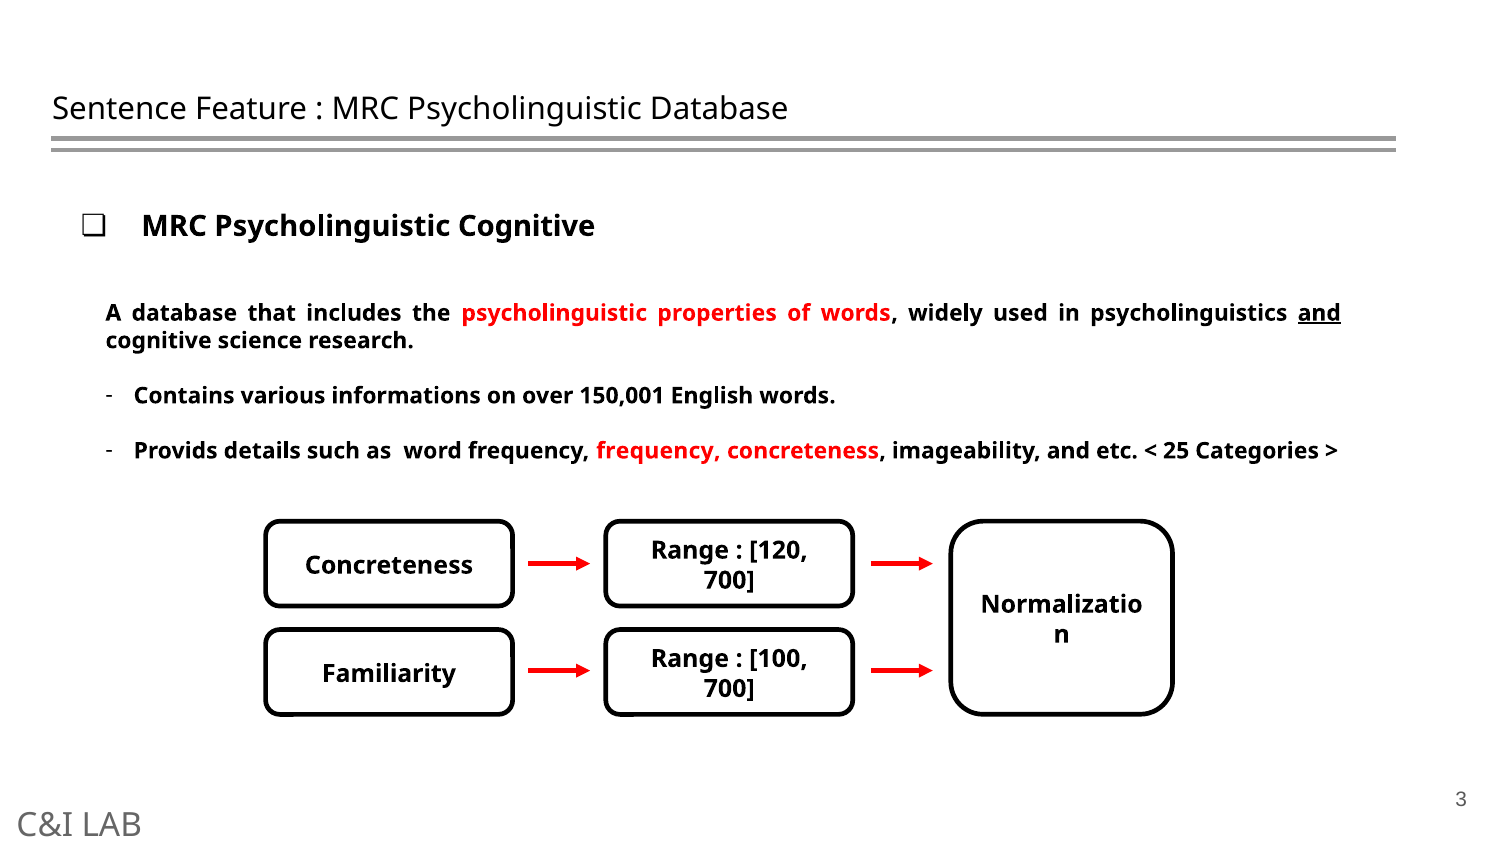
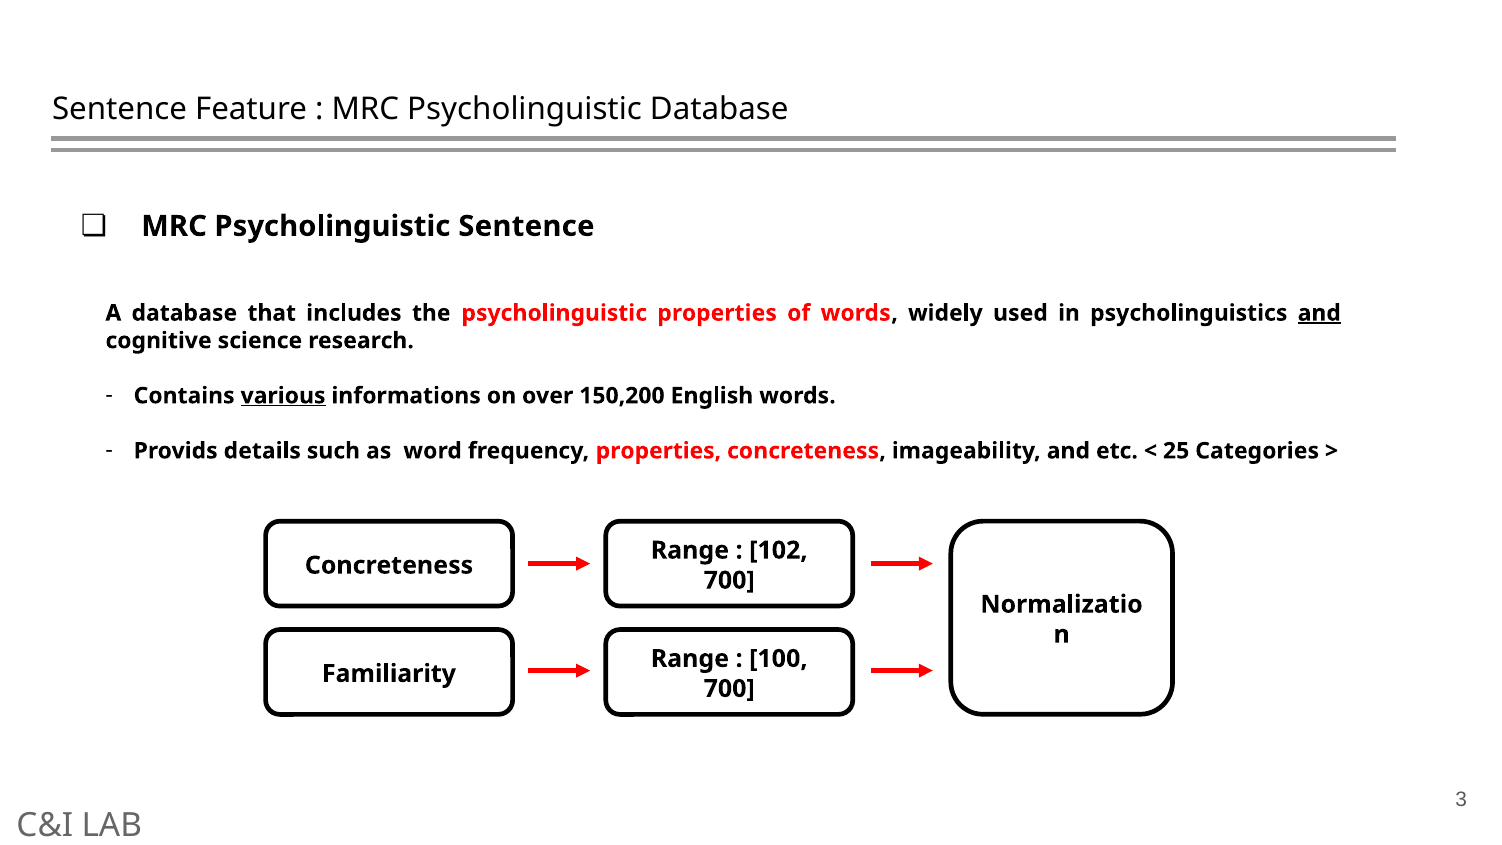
Psycholinguistic Cognitive: Cognitive -> Sentence (526, 226)
various underline: none -> present (283, 396)
150,001: 150,001 -> 150,200 (622, 396)
frequency frequency: frequency -> properties (658, 451)
120: 120 -> 102 (778, 550)
